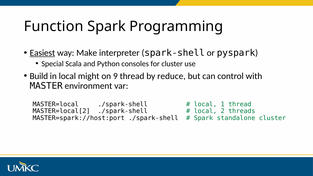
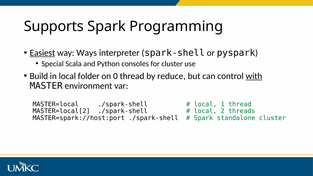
Function: Function -> Supports (54, 26)
Make: Make -> Ways (87, 53)
might: might -> folder (89, 76)
9: 9 -> 0 (115, 76)
with underline: none -> present (254, 76)
